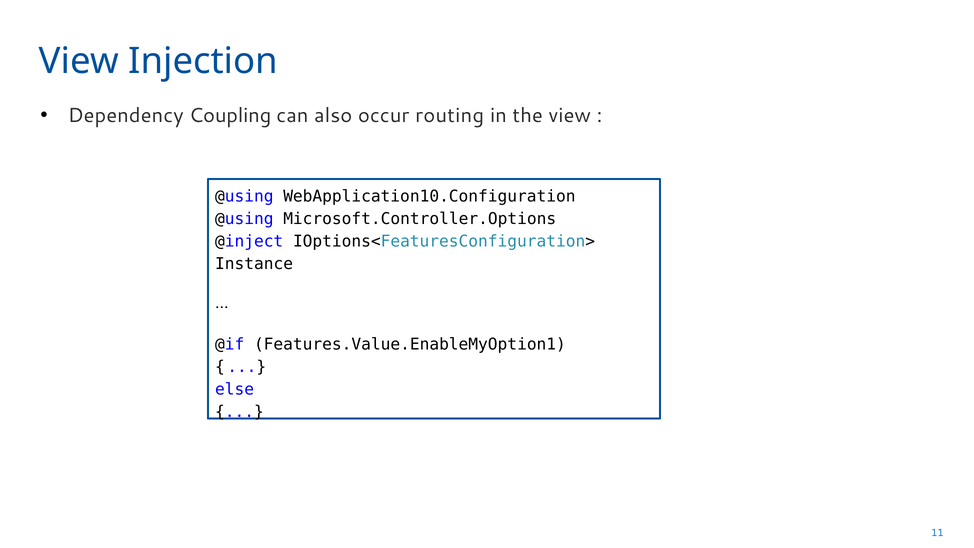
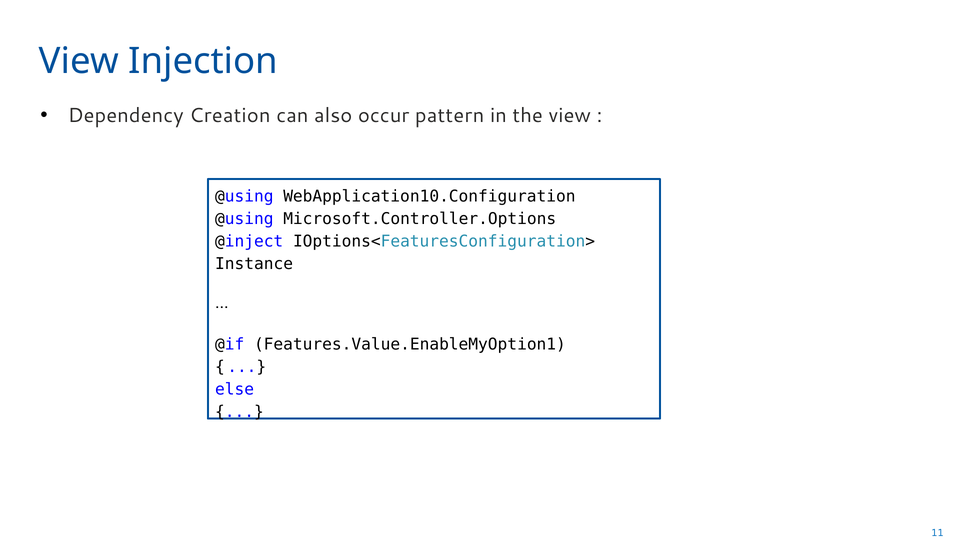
Coupling: Coupling -> Creation (230, 116)
routing: routing -> pattern (450, 116)
